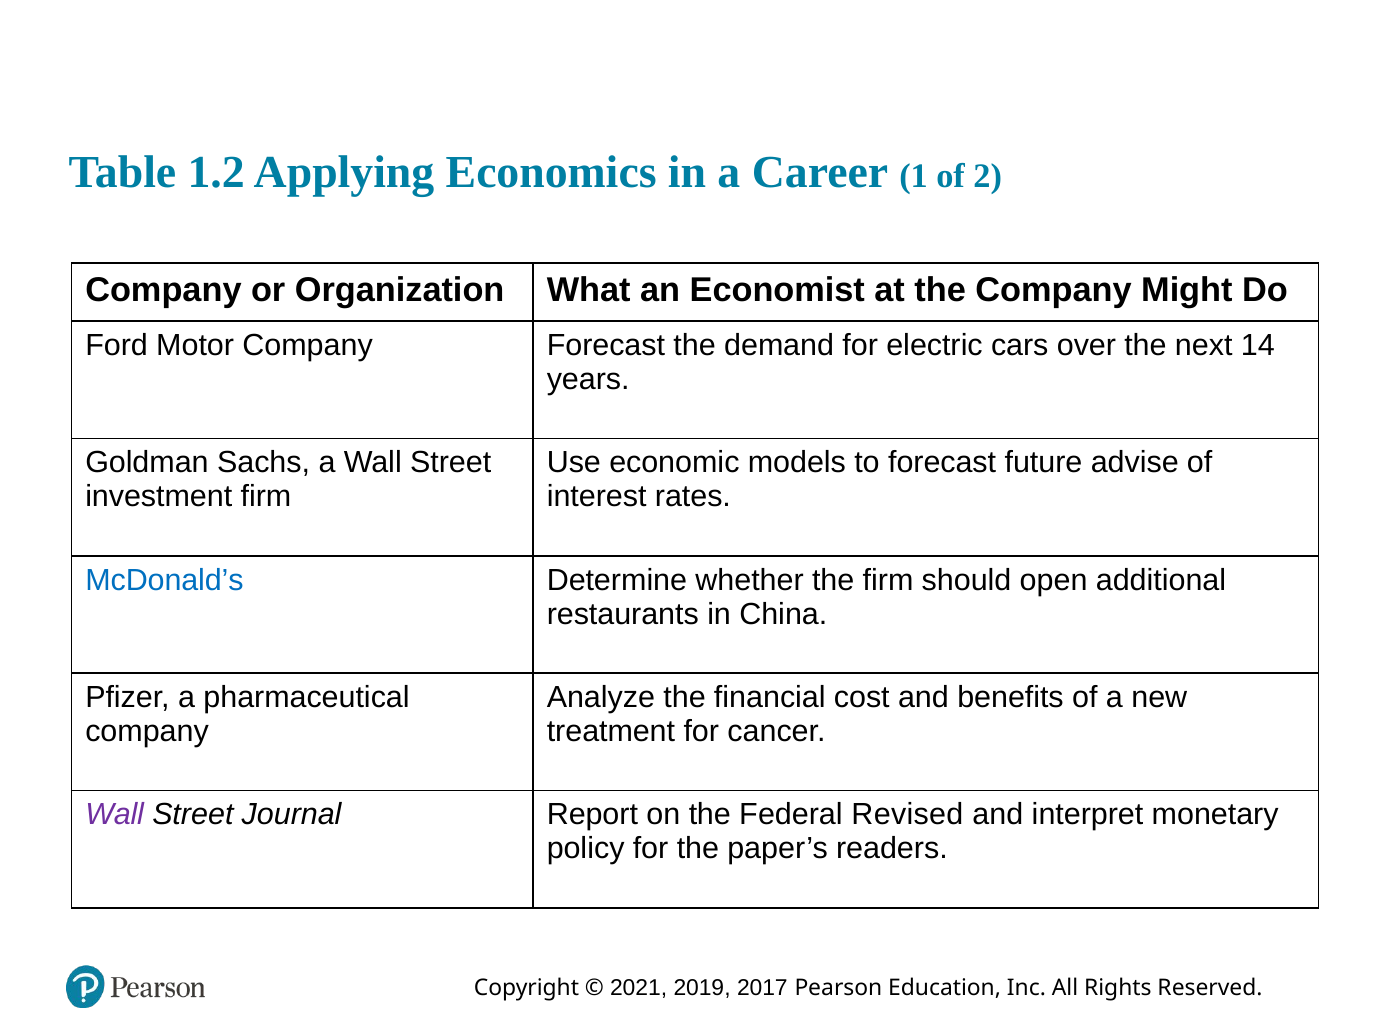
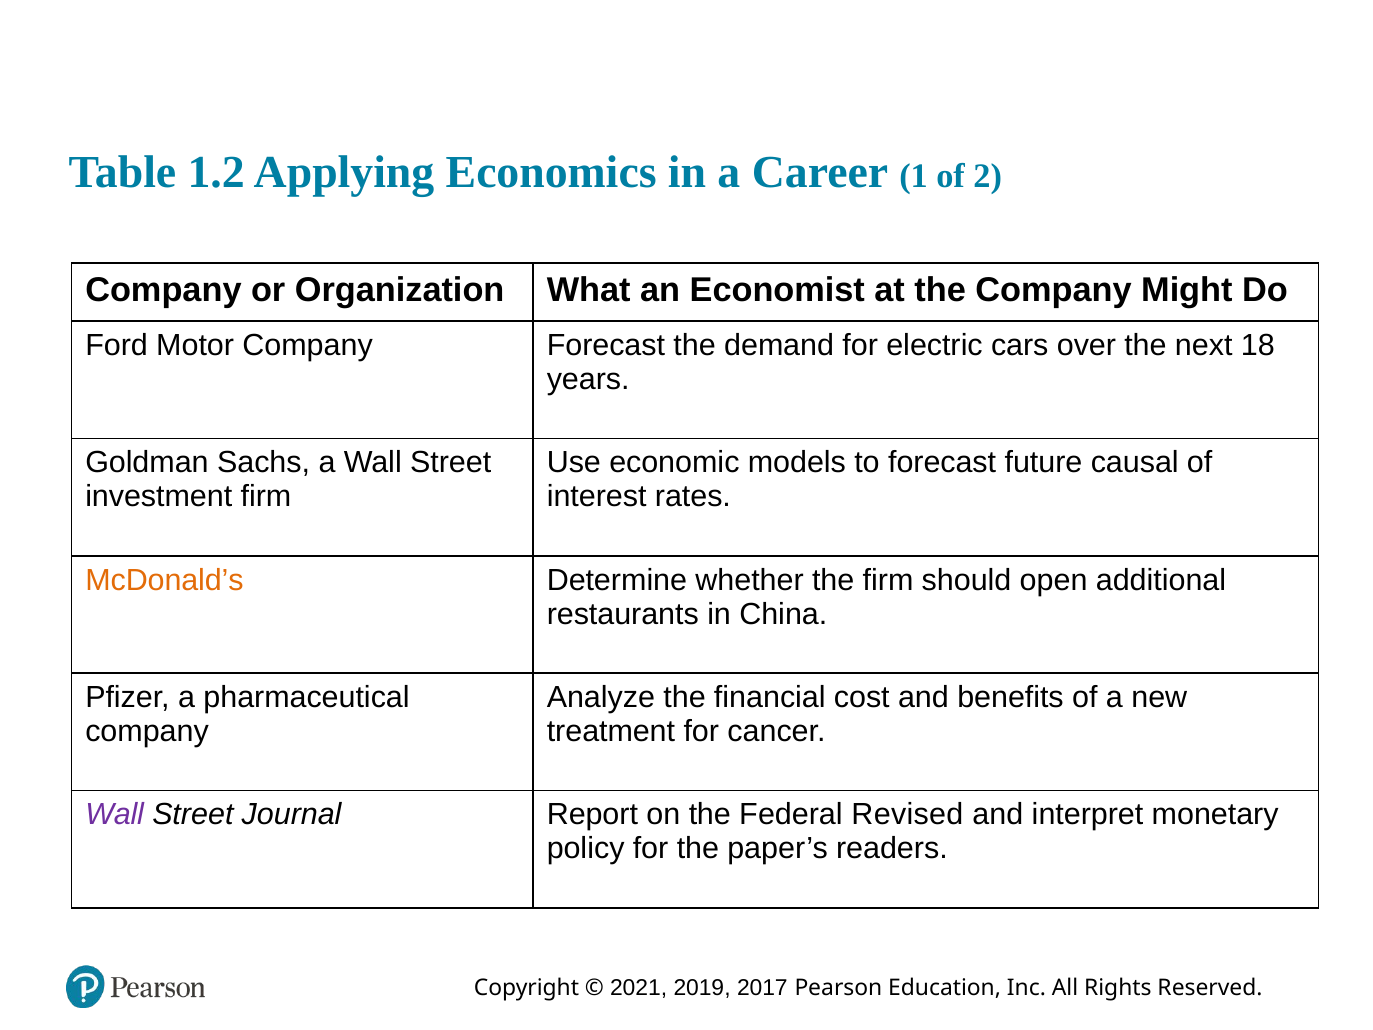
14: 14 -> 18 (1258, 345)
advise: advise -> causal (1135, 463)
McDonald’s colour: blue -> orange (164, 580)
